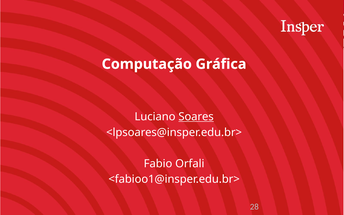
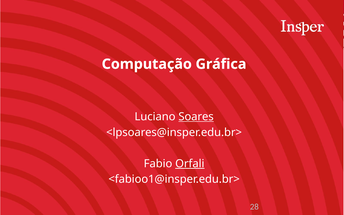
Orfali underline: none -> present (190, 164)
